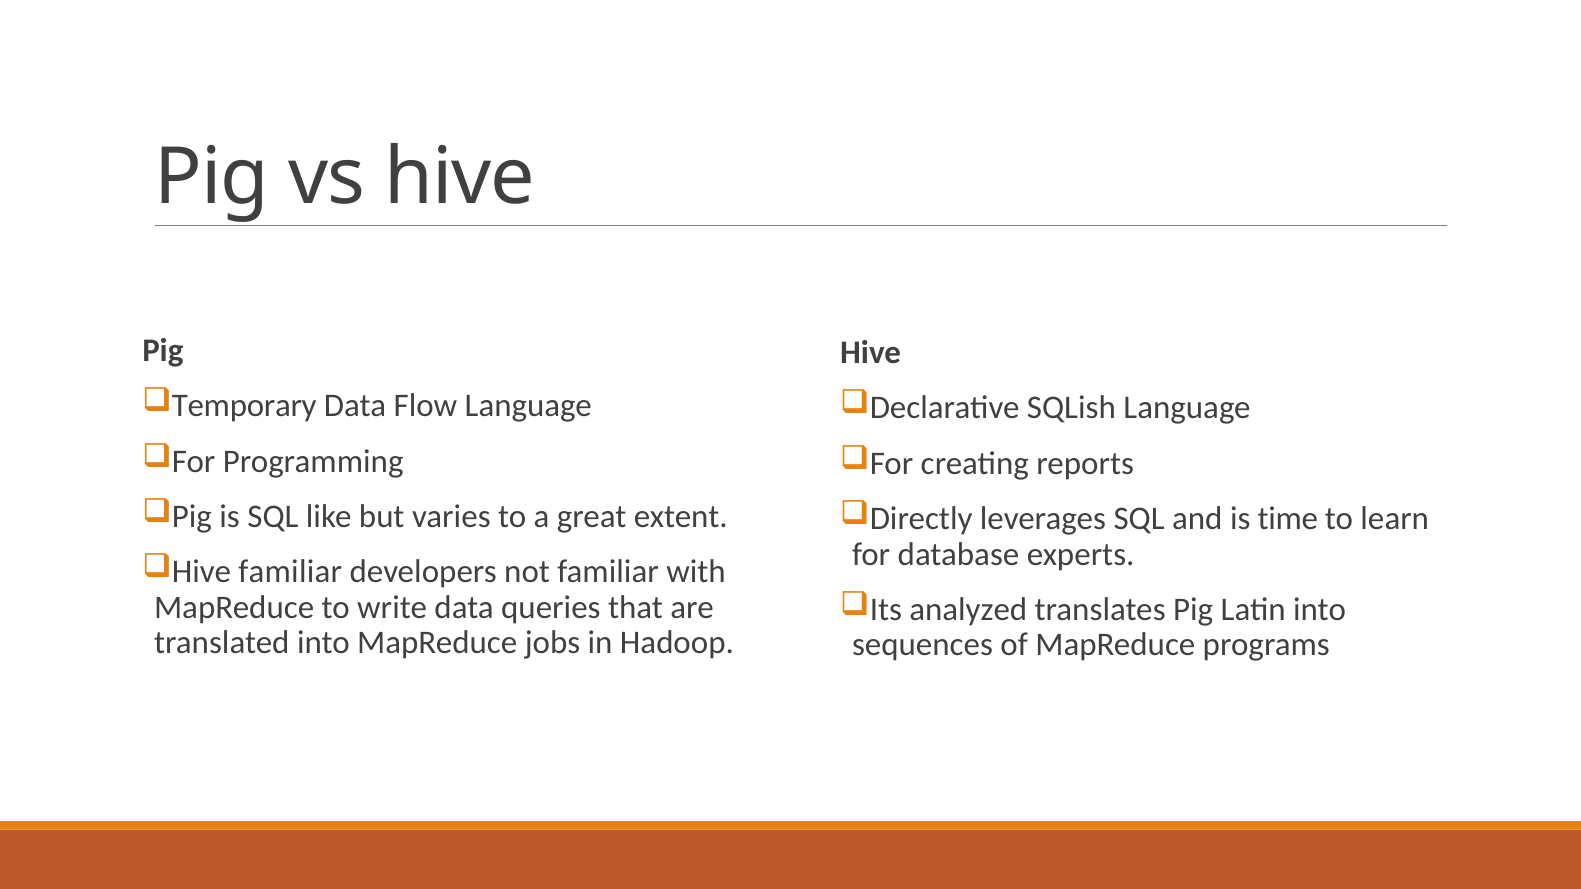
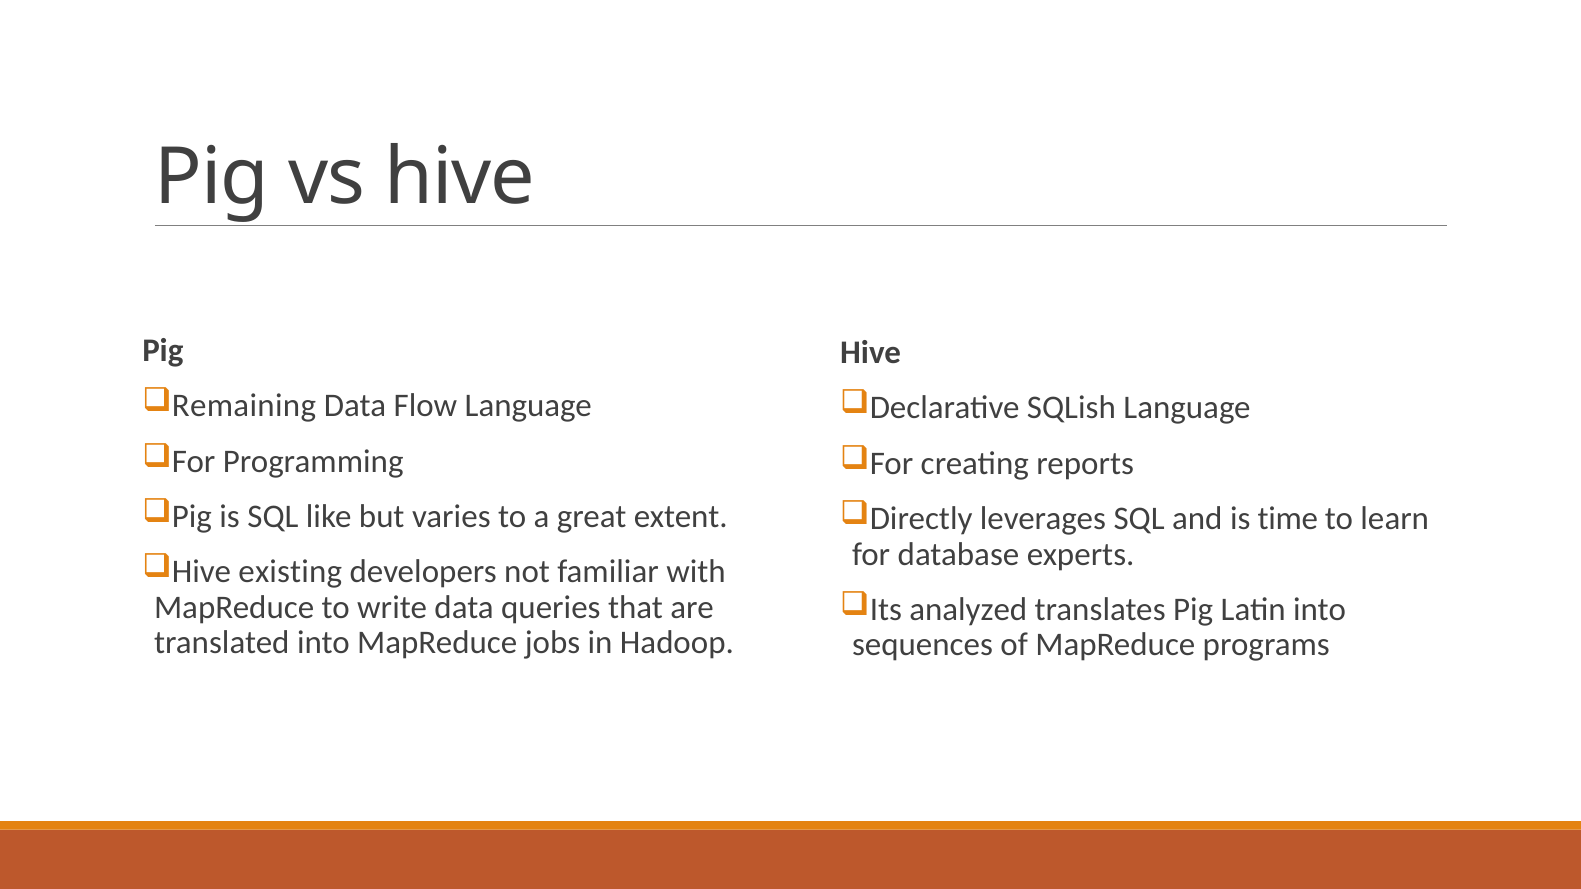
Temporary: Temporary -> Remaining (244, 406)
Hive familiar: familiar -> existing (290, 572)
